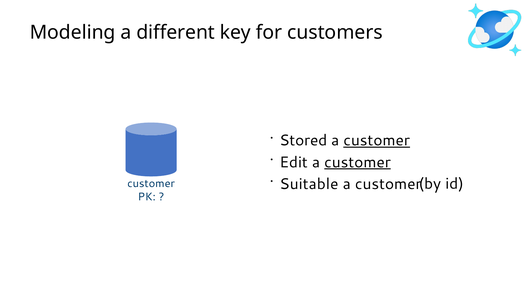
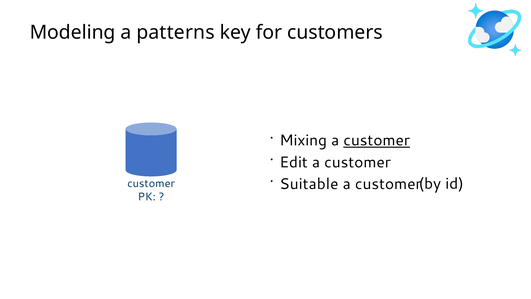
different: different -> patterns (176, 32)
Stored: Stored -> Mixing (303, 140)
customer underline: present -> none (358, 162)
